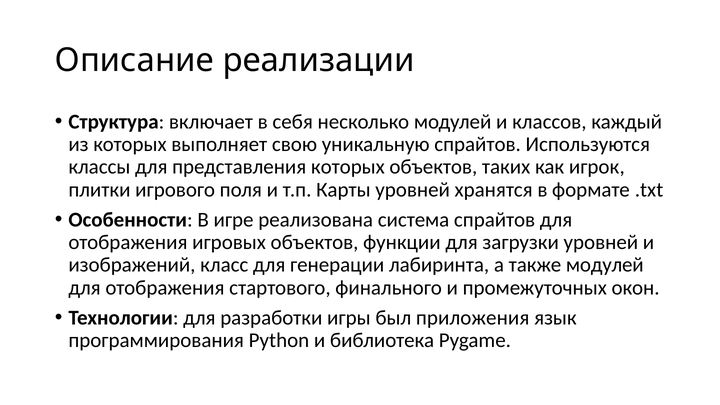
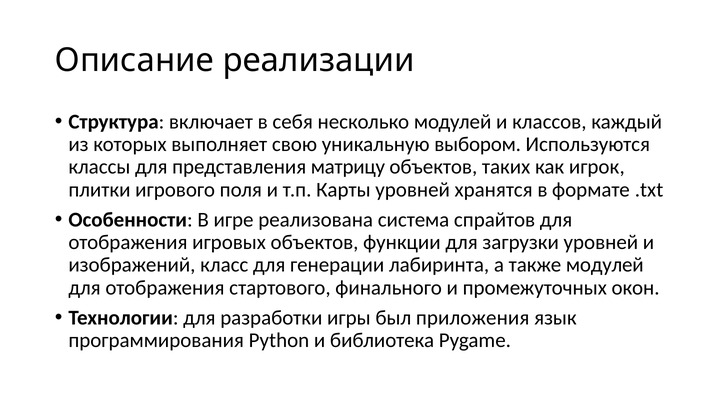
уникальную спрайтов: спрайтов -> выбором (478, 144)
представления которых: которых -> матрицу (348, 167)
